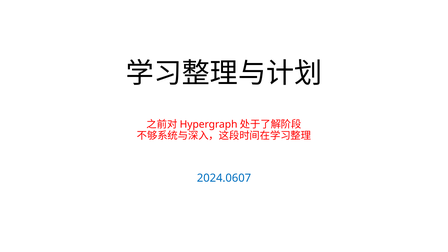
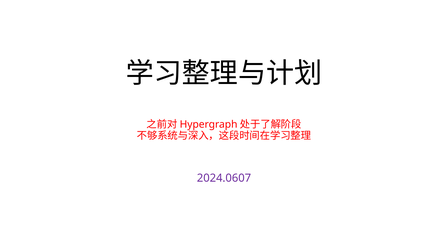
2024.0607 colour: blue -> purple (224, 178)
